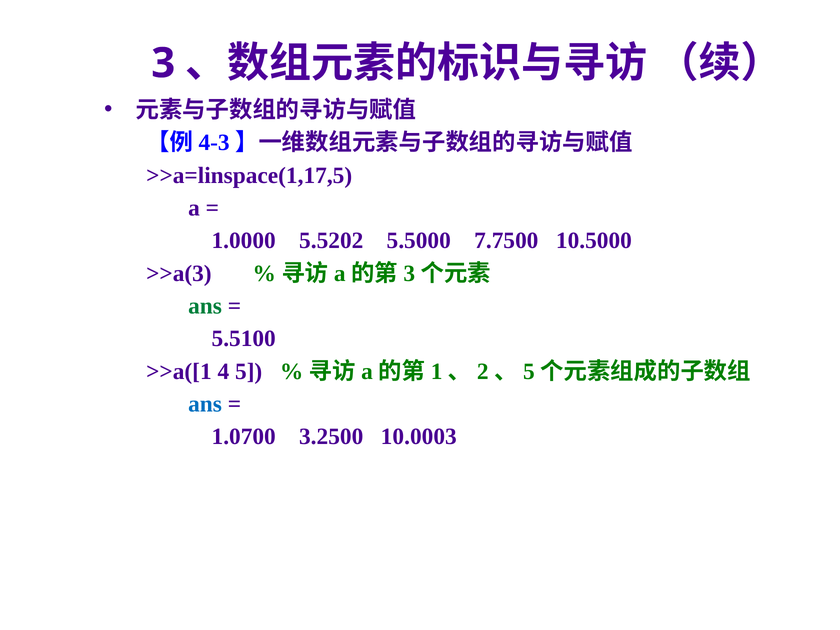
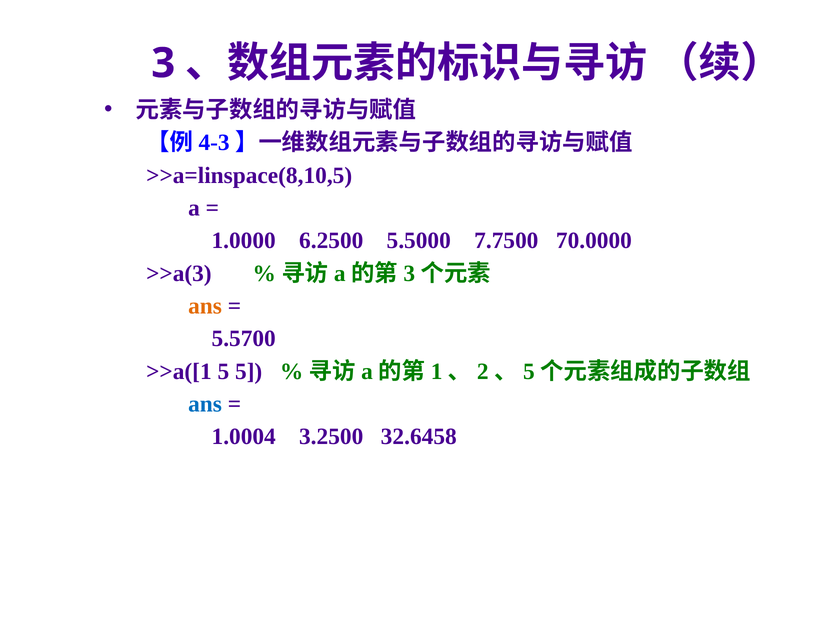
>>a=linspace(1,17,5: >>a=linspace(1,17,5 -> >>a=linspace(8,10,5 (249, 175)
5.5202: 5.5202 -> 6.2500 (331, 241)
10.5000: 10.5000 -> 70.0000 (594, 241)
ans colour: green -> orange (205, 306)
5.5100: 5.5100 -> 5.5700 (244, 339)
>>a([1 4: 4 -> 5 (223, 371)
1.0700: 1.0700 -> 1.0004 (244, 437)
10.0003: 10.0003 -> 32.6458 (419, 437)
